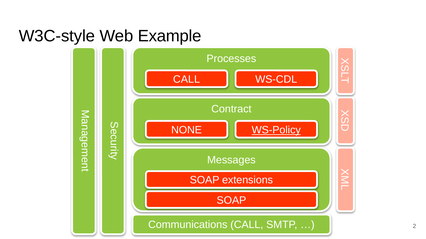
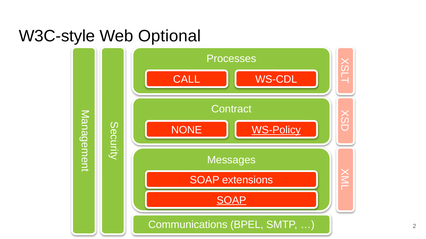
Example: Example -> Optional (169, 36)
SOAP underline: none -> present (231, 201)
Communications CALL: CALL -> BPEL (247, 225)
